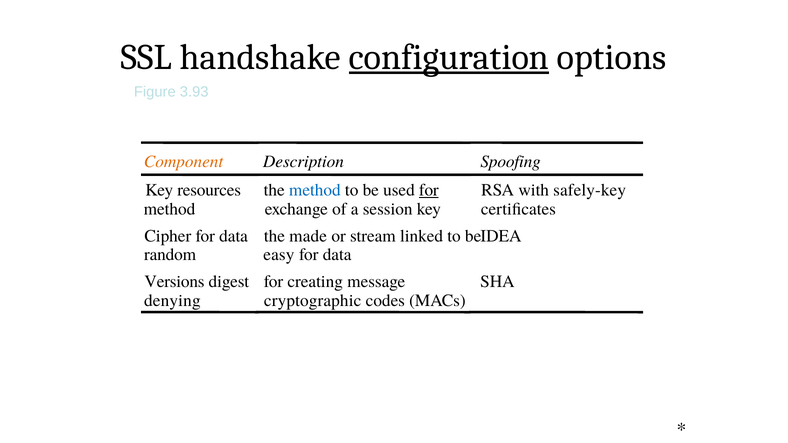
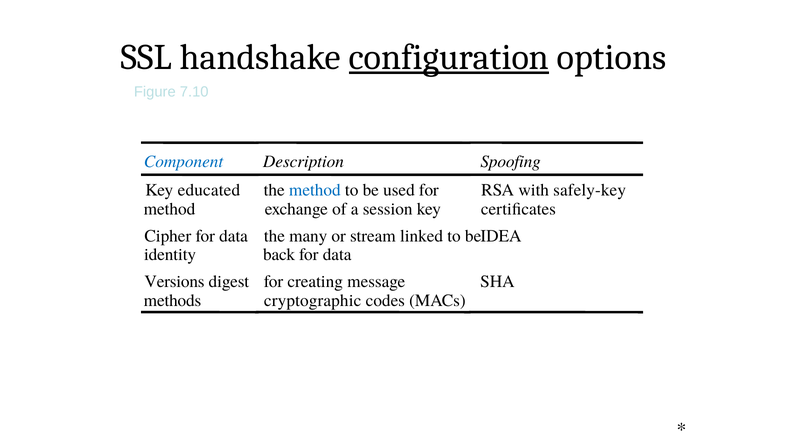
3.93: 3.93 -> 7.10 (194, 92)
Component colour: orange -> blue (184, 161)
resources: resources -> educated (209, 190)
for underline: present -> none (429, 190)
made: made -> many (308, 236)
random: random -> identity (170, 255)
easy: easy -> back (279, 255)
denying: denying -> methods (172, 301)
